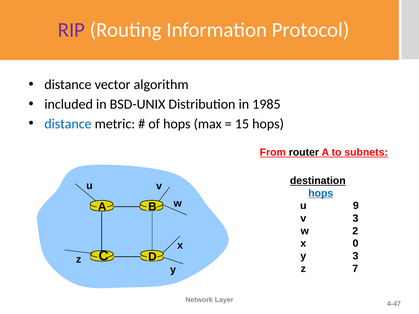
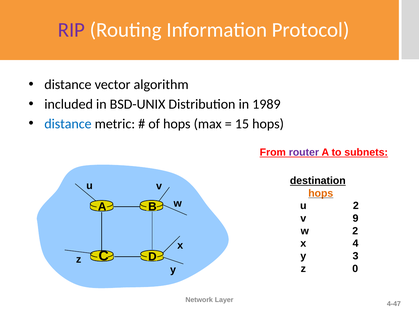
1985: 1985 -> 1989 (266, 104)
router colour: black -> purple (304, 152)
hops colour: blue -> orange (321, 193)
u 9: 9 -> 2 (356, 206)
v 3: 3 -> 9 (356, 219)
0: 0 -> 4 (356, 244)
7: 7 -> 0 (355, 269)
